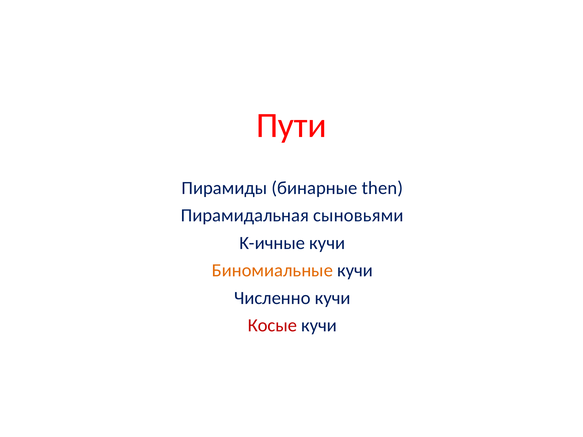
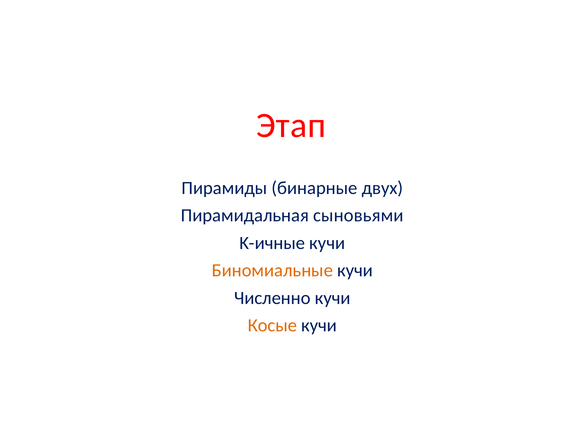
Пути: Пути -> Этап (291, 126)
then: then -> двух (382, 188)
Косые colour: red -> orange (272, 326)
